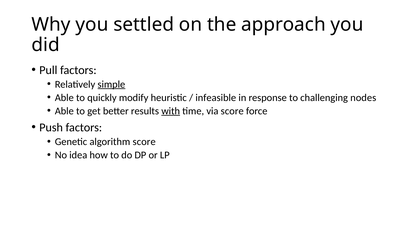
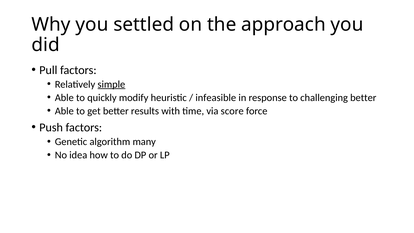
challenging nodes: nodes -> better (363, 98)
with underline: present -> none (171, 111)
algorithm score: score -> many (144, 142)
